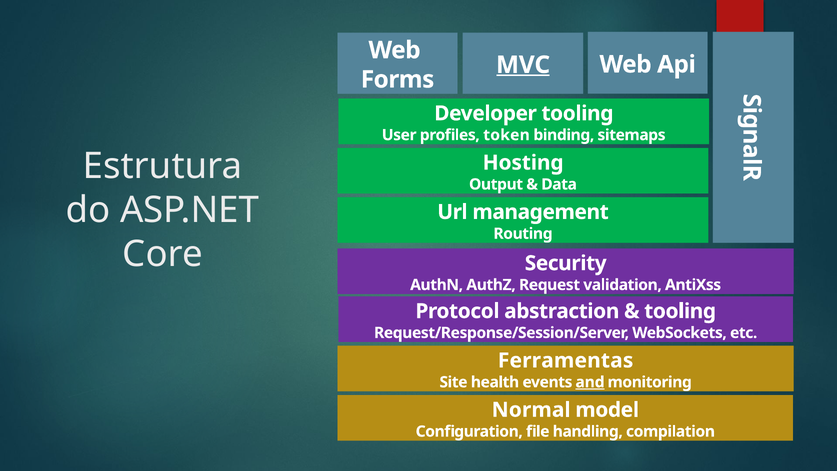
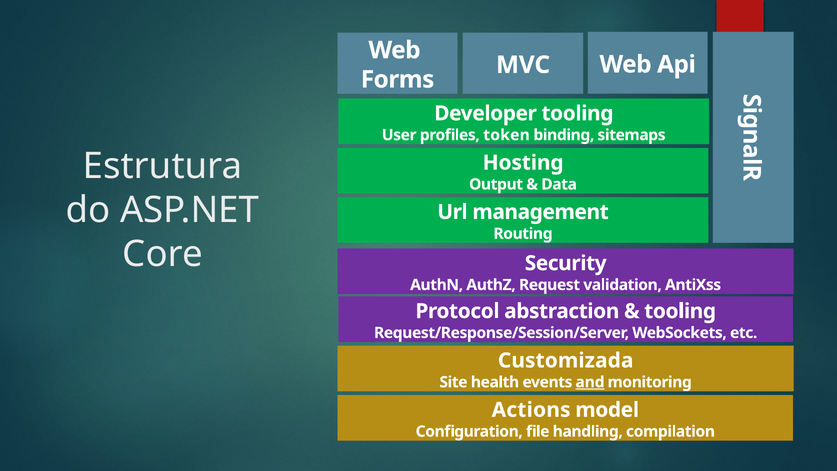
MVC underline: present -> none (523, 65)
Ferramentas: Ferramentas -> Customizada (566, 360)
Normal: Normal -> Actions (531, 410)
